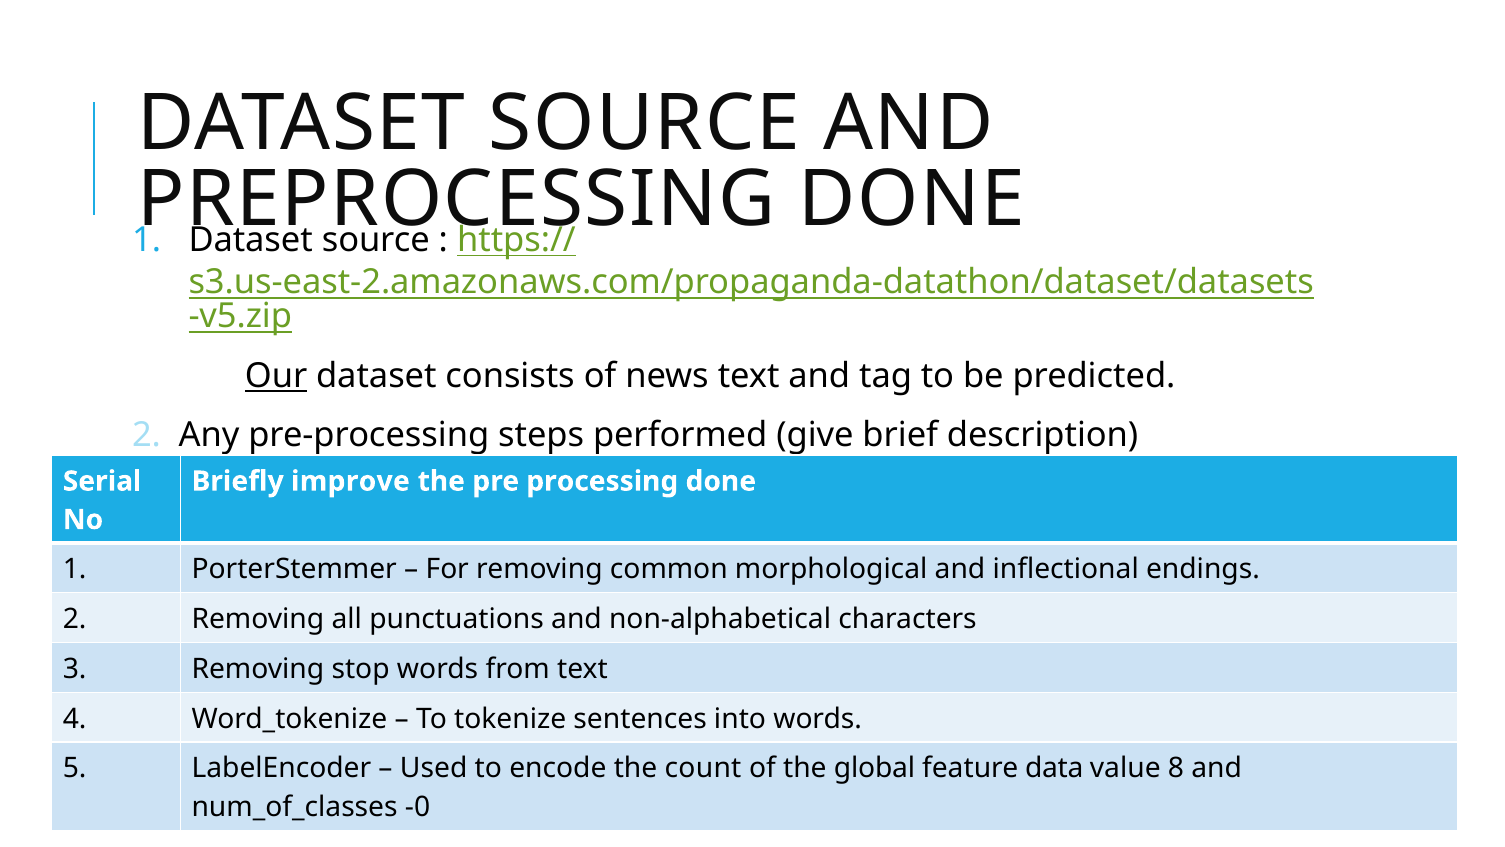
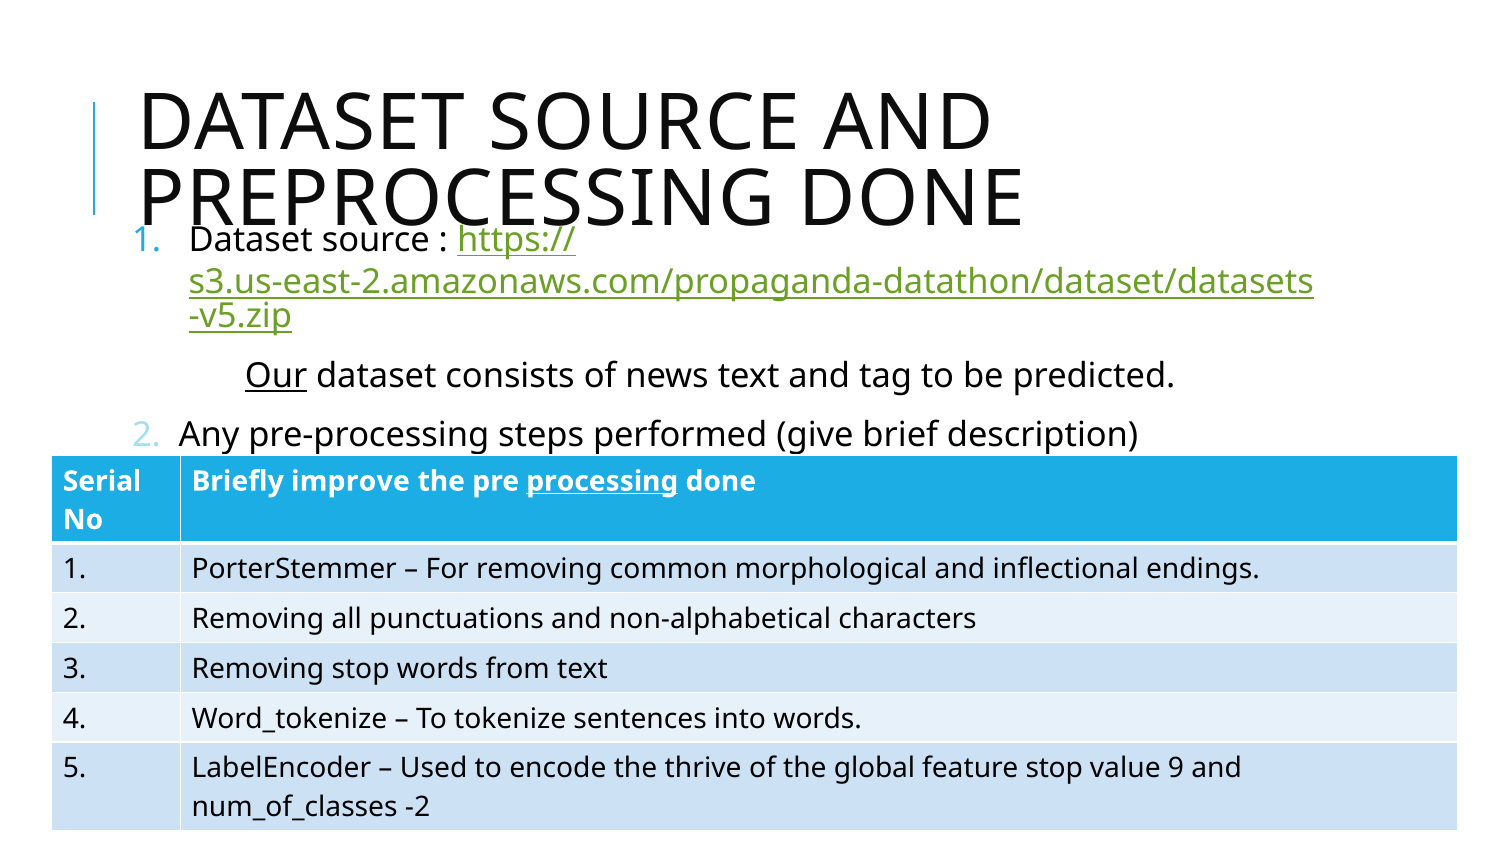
processing underline: none -> present (602, 481)
count: count -> thrive (703, 768)
feature data: data -> stop (1054, 768)
8: 8 -> 9 (1176, 768)
-0: -0 -> -2 (418, 806)
